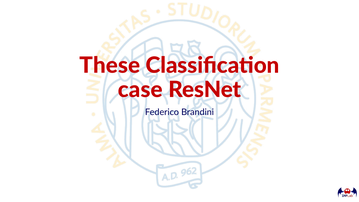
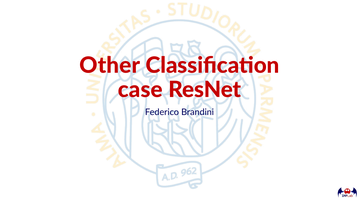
These: These -> Other (110, 66)
